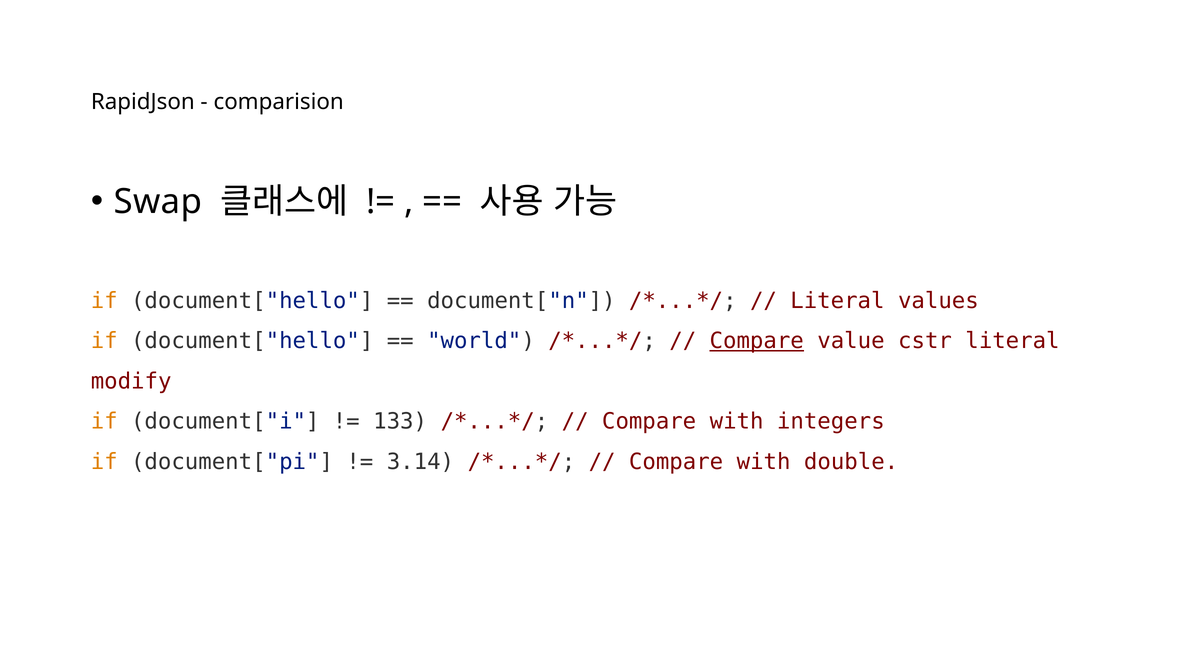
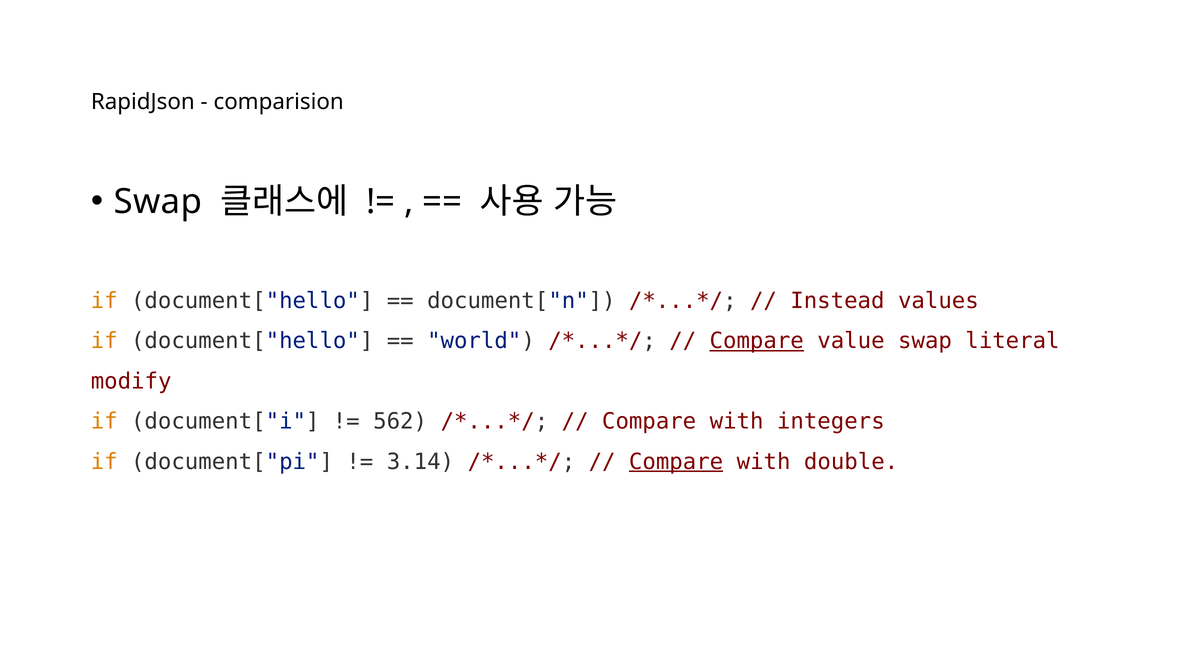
Literal: Literal -> Instead (837, 301)
value cstr: cstr -> swap (925, 341)
133: 133 -> 562 (400, 422)
Compare underline: none -> present (676, 462)
